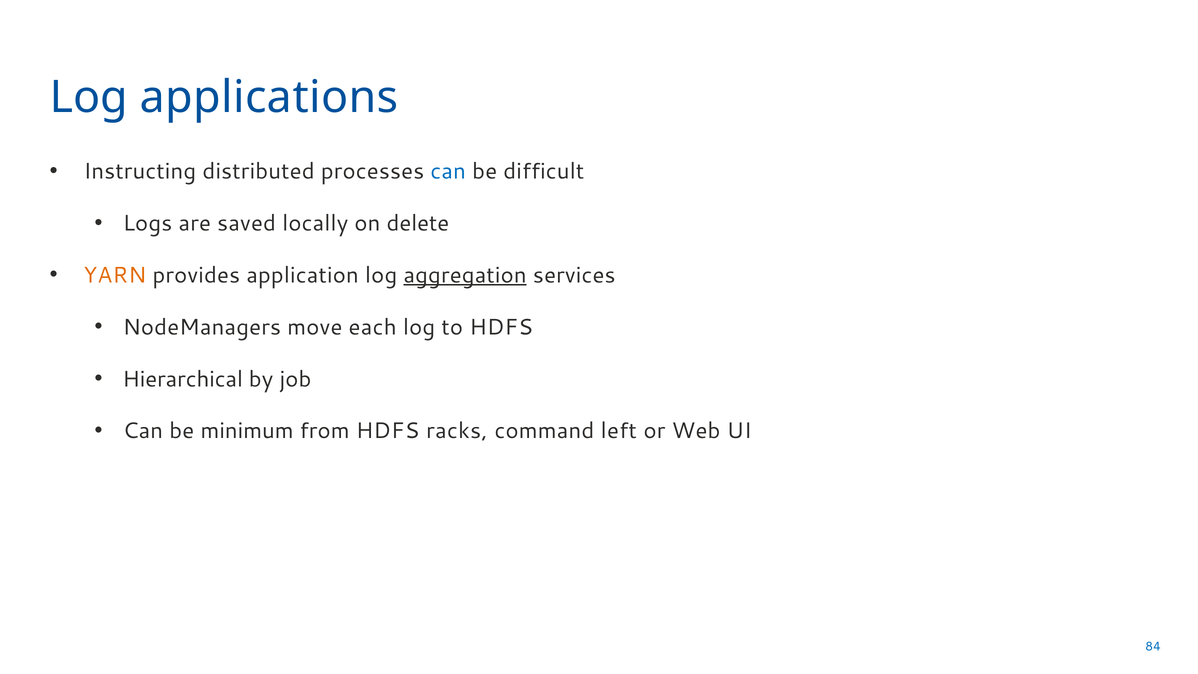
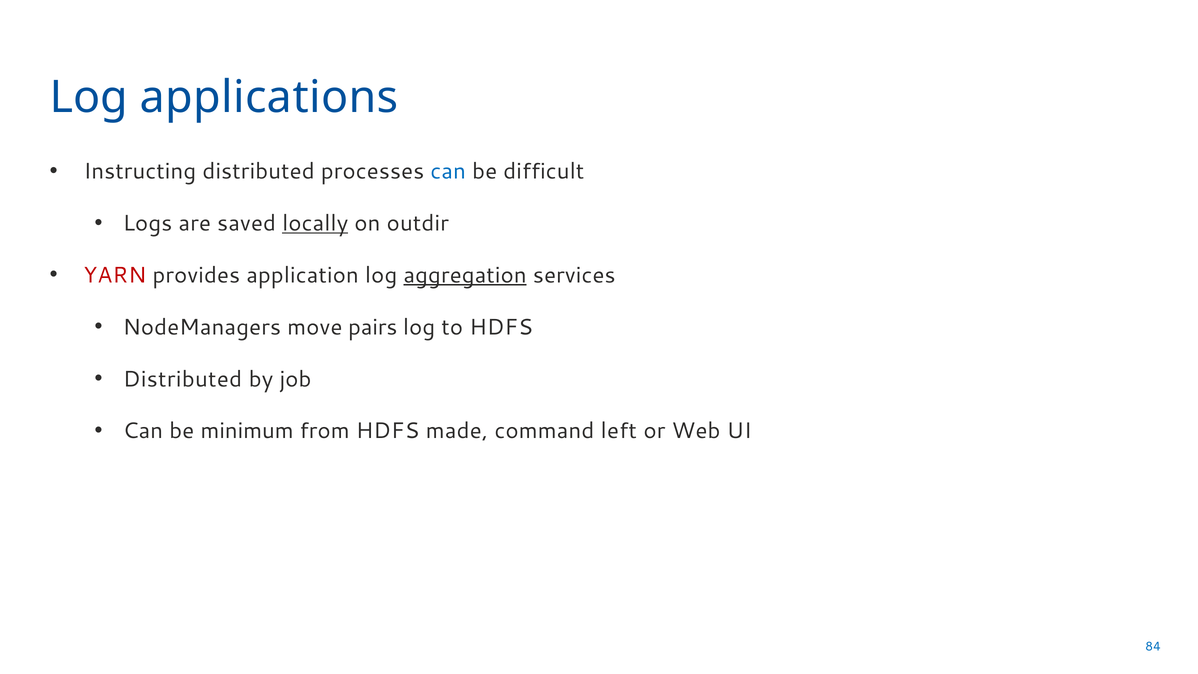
locally underline: none -> present (315, 223)
delete: delete -> outdir (418, 223)
YARN colour: orange -> red (115, 275)
each: each -> pairs (373, 327)
Hierarchical: Hierarchical -> Distributed (183, 379)
racks: racks -> made (457, 431)
